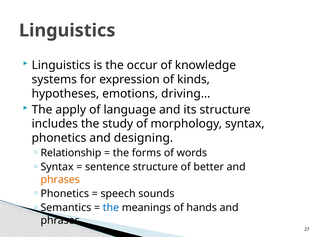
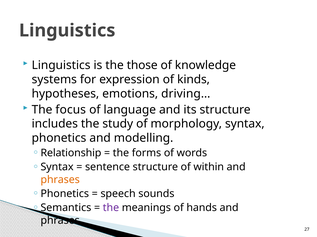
occur: occur -> those (142, 65)
apply: apply -> focus (71, 110)
designing: designing -> modelling (144, 139)
better: better -> within (209, 167)
the colour: blue -> purple (111, 208)
